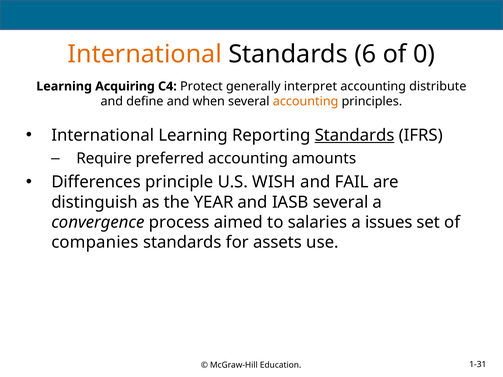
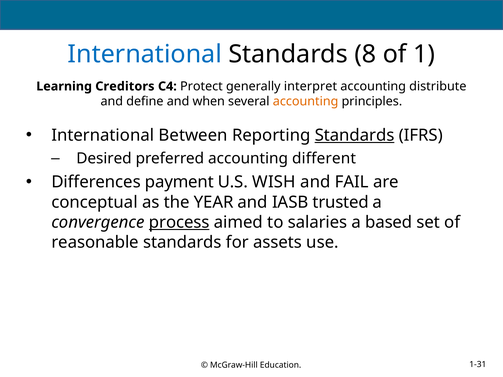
International colour: orange -> blue (145, 54)
6: 6 -> 8 (365, 54)
0: 0 -> 1 (424, 54)
Acquiring: Acquiring -> Creditors (125, 86)
International Learning: Learning -> Between (193, 135)
Require: Require -> Desired (104, 159)
amounts: amounts -> different (324, 159)
principle: principle -> payment (179, 182)
distinguish: distinguish -> conceptual (95, 202)
IASB several: several -> trusted (341, 202)
process underline: none -> present (179, 222)
issues: issues -> based (389, 222)
companies: companies -> reasonable (95, 243)
